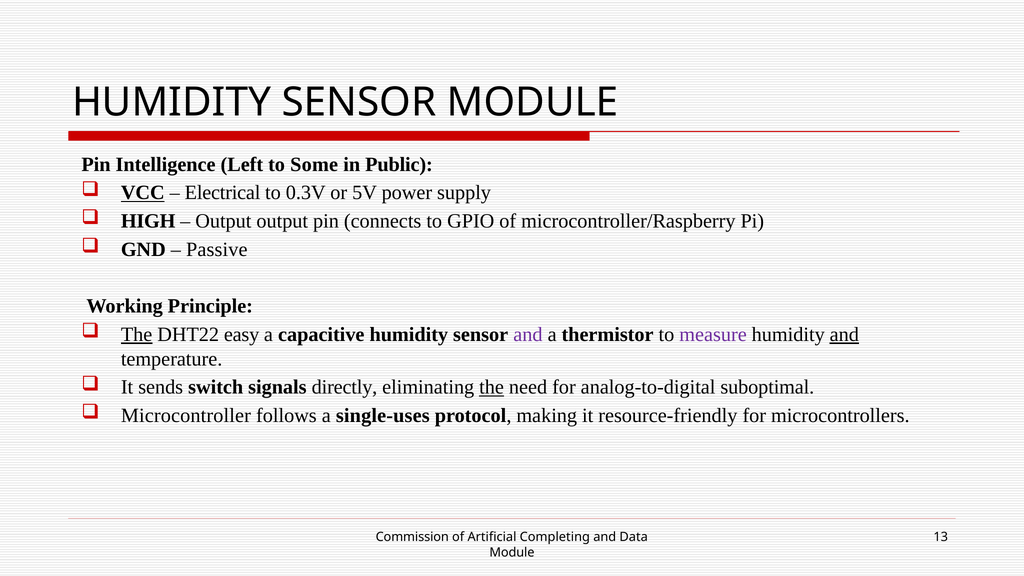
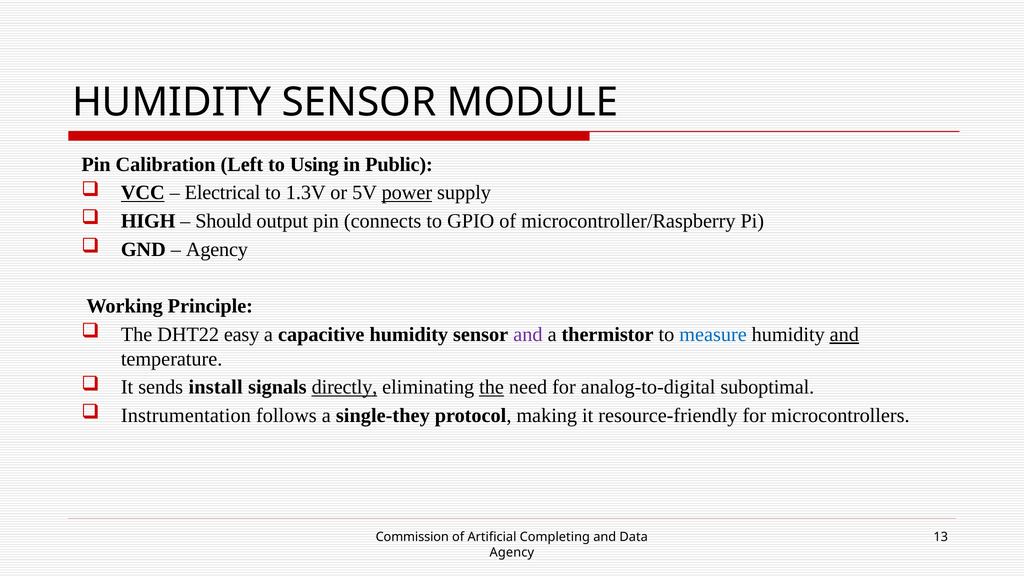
Intelligence: Intelligence -> Calibration (166, 164)
Some: Some -> Using (314, 164)
0.3V: 0.3V -> 1.3V (306, 193)
power underline: none -> present (407, 193)
Output: Output -> Should (223, 221)
Passive: Passive -> Agency (217, 249)
The underline: present -> none (137, 335)
measure colour: purple -> blue (713, 335)
switch: switch -> install (216, 387)
directly underline: none -> present (345, 387)
Microcontroller: Microcontroller -> Instrumentation (186, 416)
single-uses: single-uses -> single-they (383, 416)
Module: Module -> Agency (512, 552)
